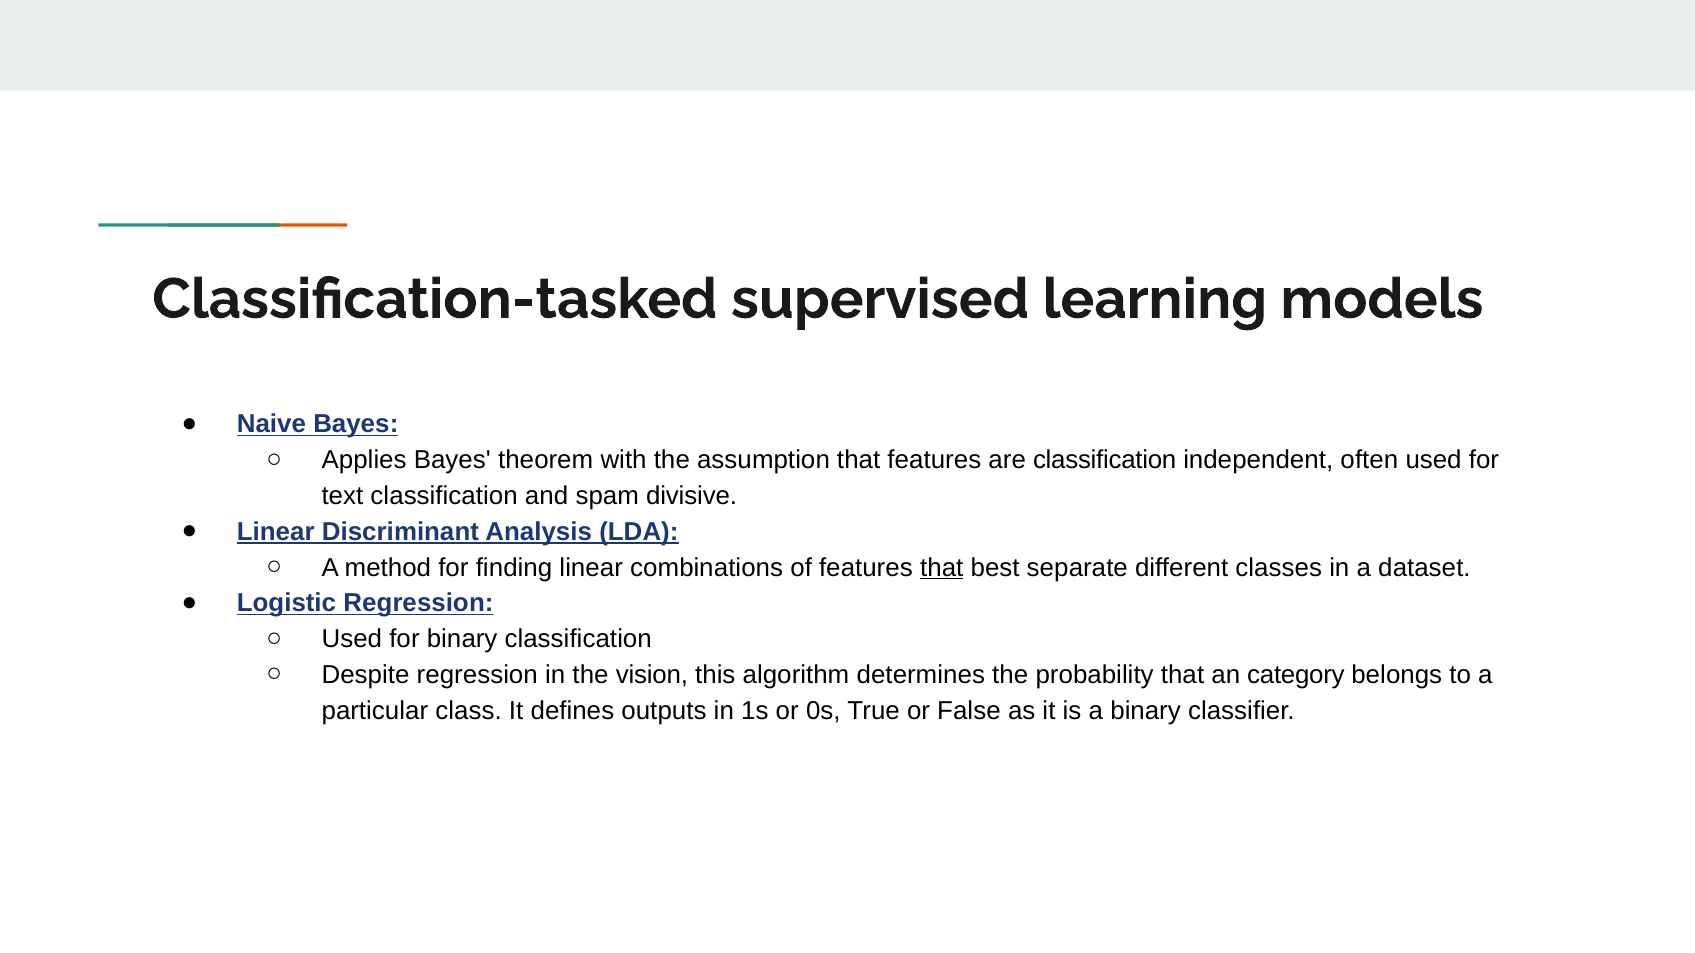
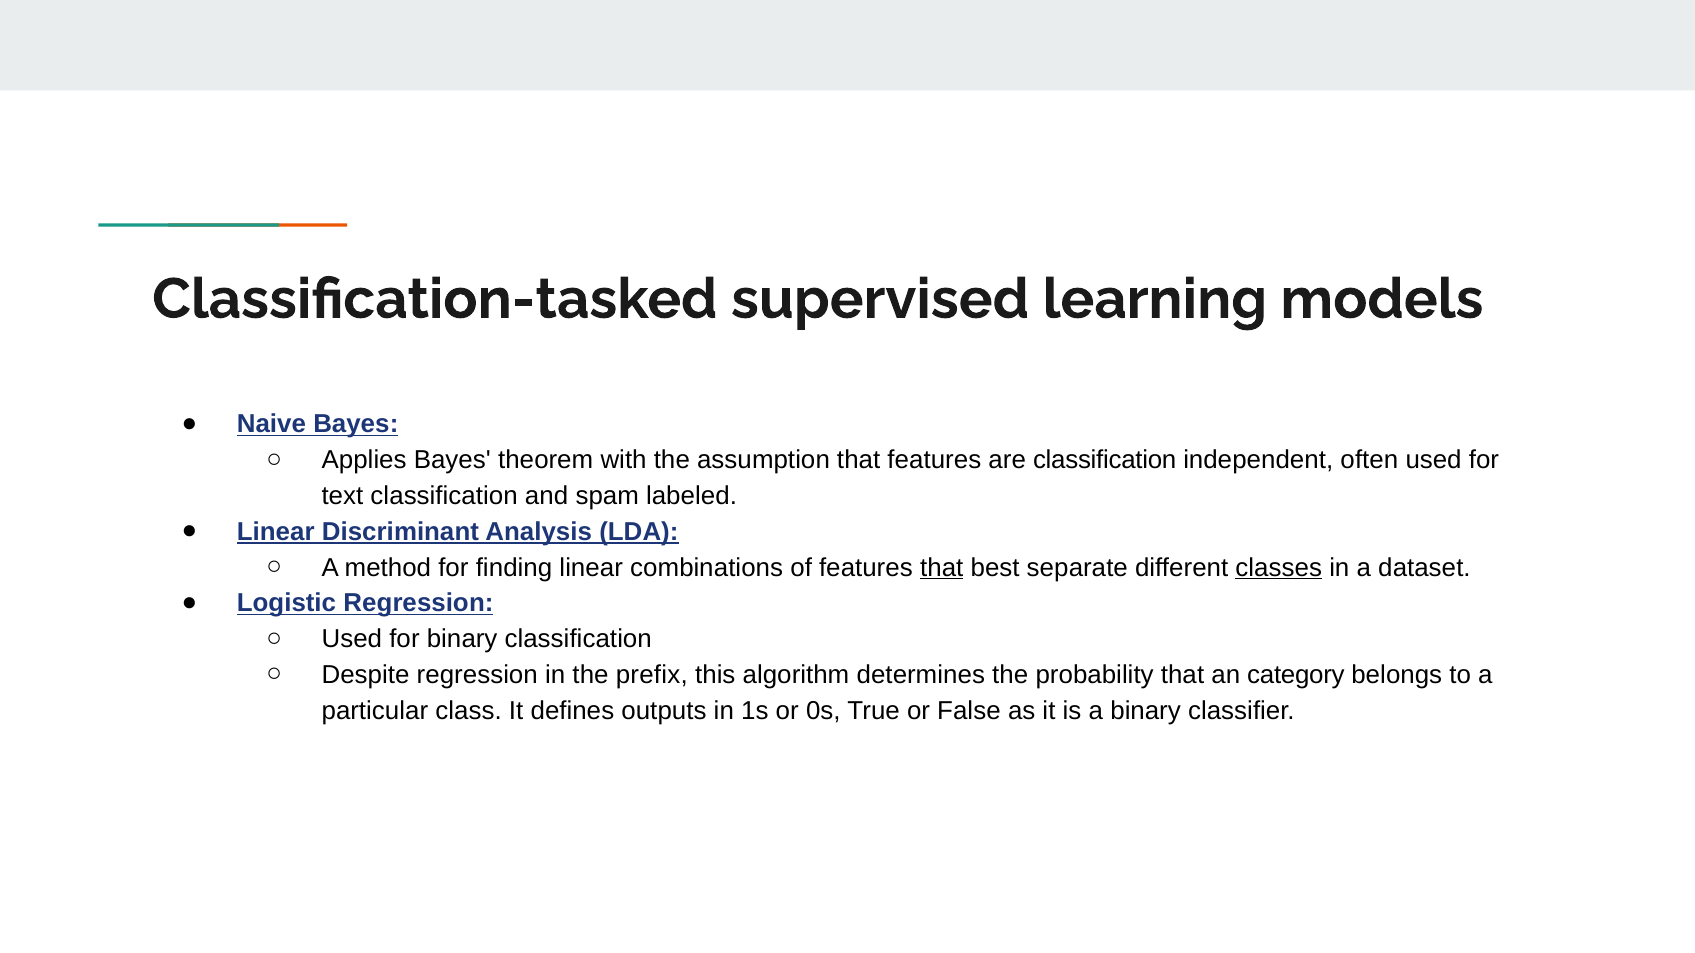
divisive: divisive -> labeled (691, 496)
classes underline: none -> present (1279, 568)
vision: vision -> prefix (652, 675)
